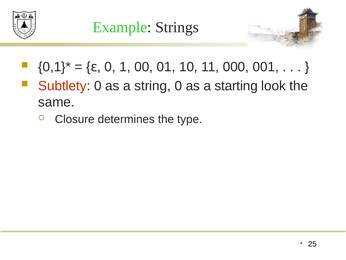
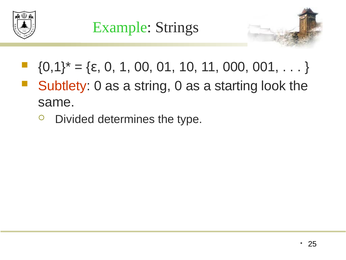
Closure: Closure -> Divided (75, 119)
